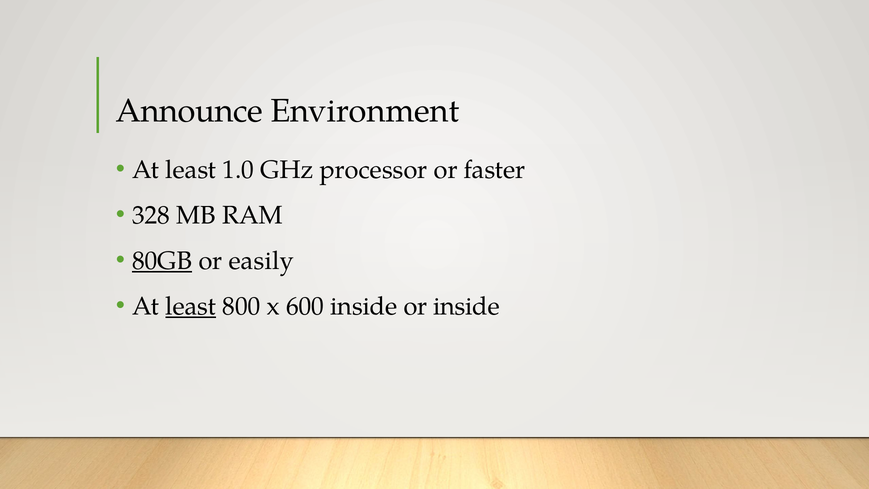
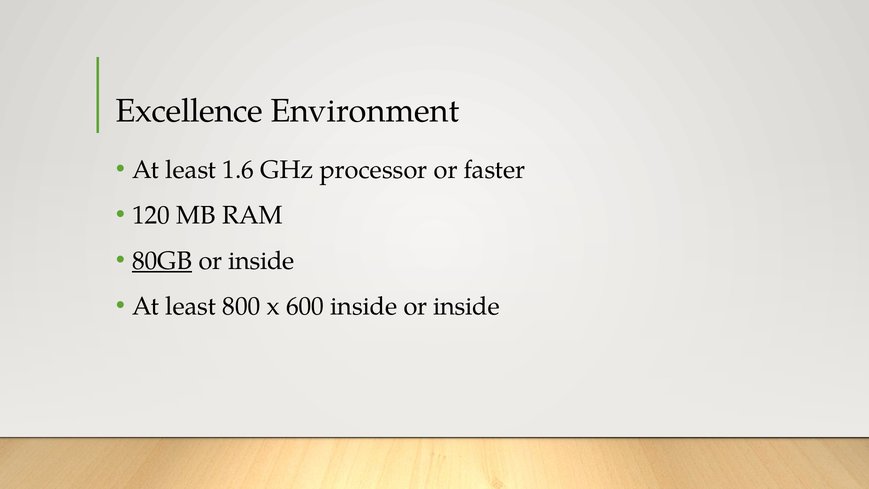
Announce: Announce -> Excellence (189, 111)
1.0: 1.0 -> 1.6 (238, 170)
328: 328 -> 120 (151, 215)
easily: easily -> inside (261, 261)
least underline: present -> none (191, 306)
